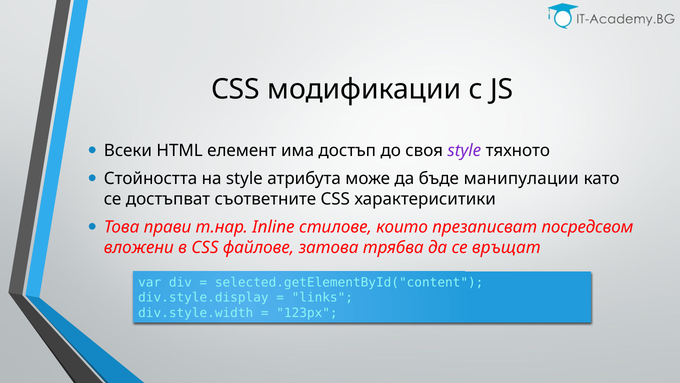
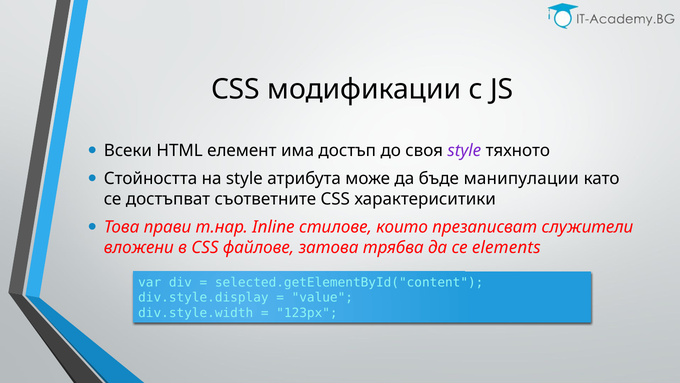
посредсвом: посредсвом -> служители (587, 227)
връщат: връщат -> elements (506, 247)
links: links -> value (322, 297)
